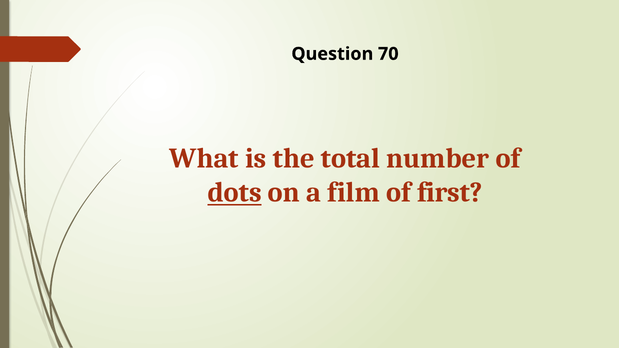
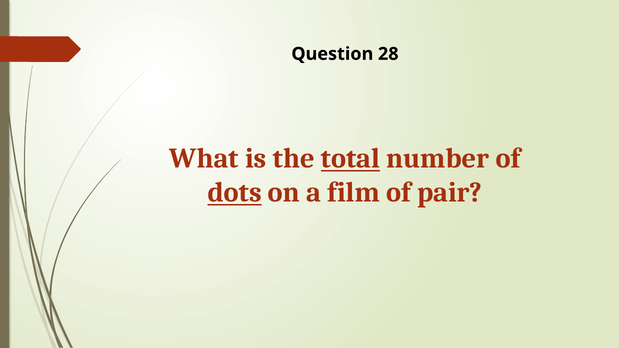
70: 70 -> 28 (388, 54)
total underline: none -> present (350, 159)
first: first -> pair (450, 193)
